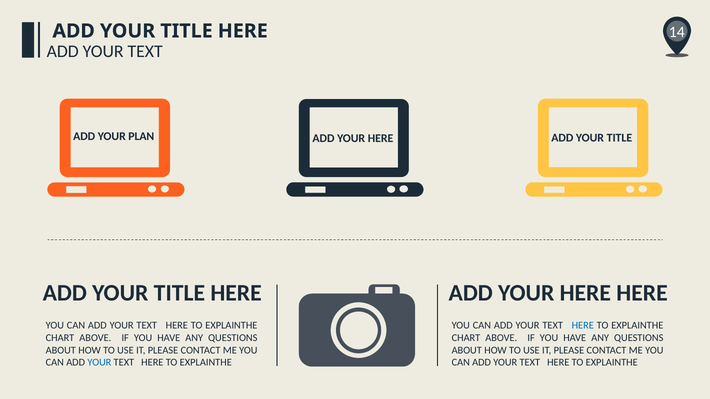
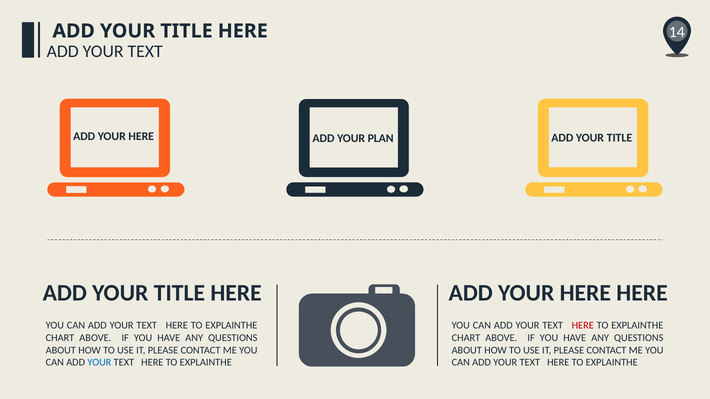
PLAN: PLAN -> HERE (141, 137)
HERE: HERE -> PLAN (381, 139)
HERE colour: blue -> red (583, 326)
